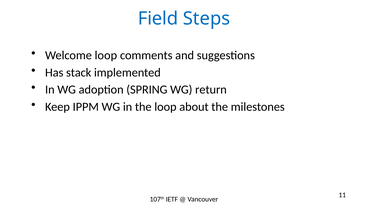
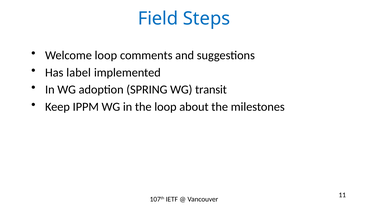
stack: stack -> label (79, 72)
return: return -> transit (211, 90)
